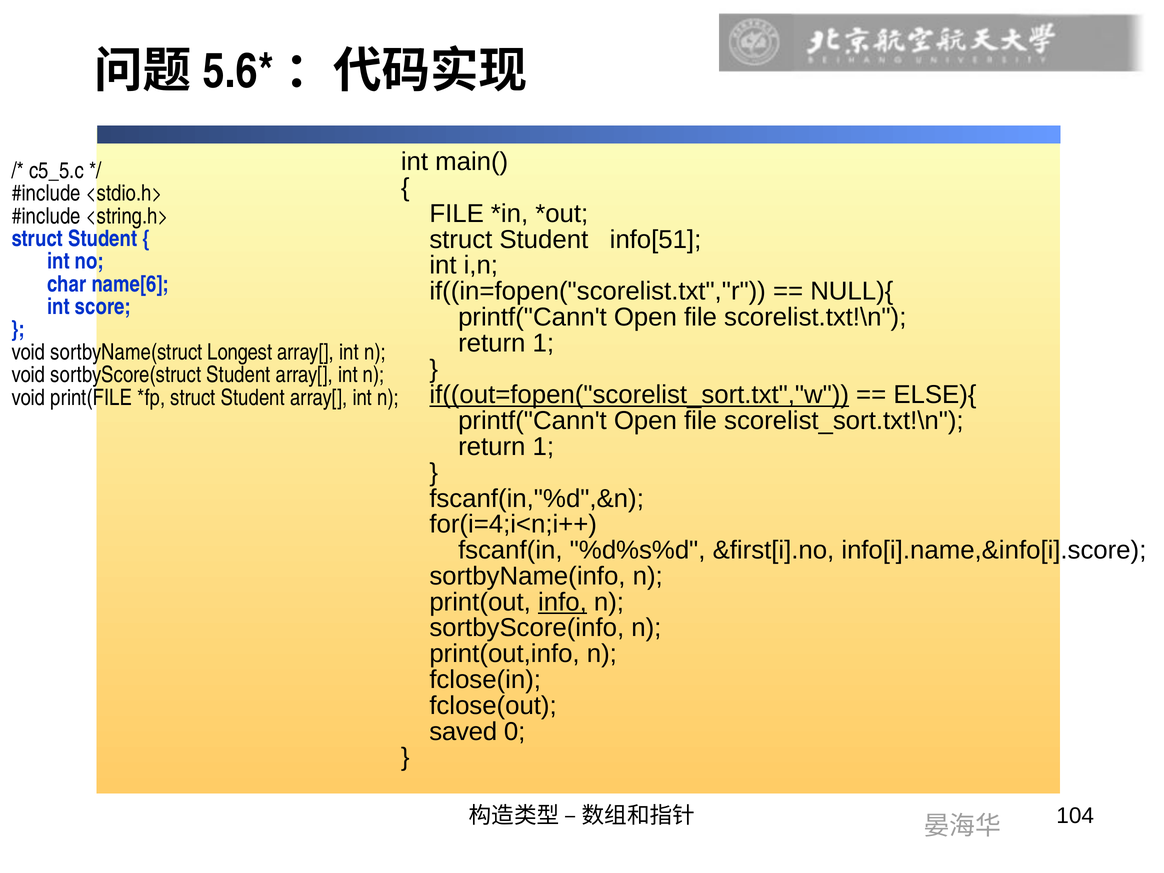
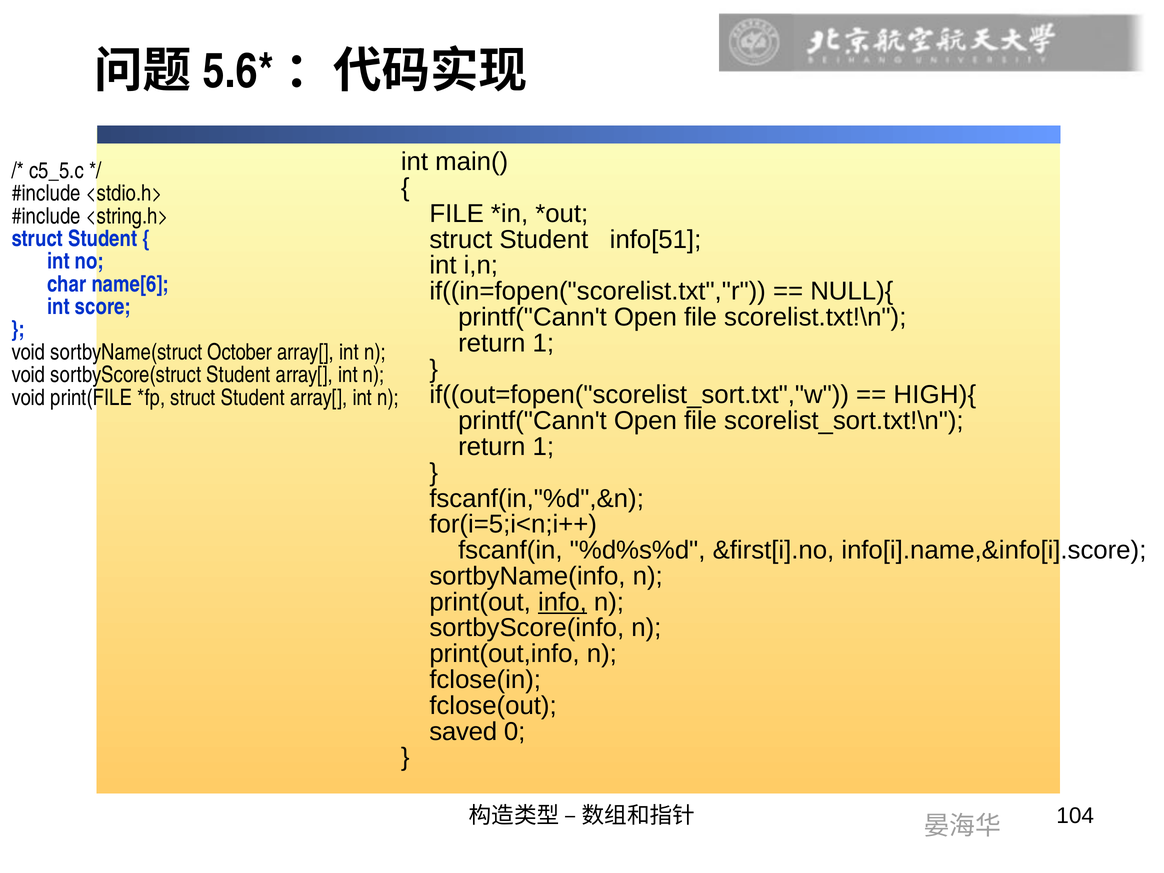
Longest: Longest -> October (240, 352)
if((out=fopen("scorelist_sort.txt","w underline: present -> none (639, 395)
ELSE){: ELSE){ -> HIGH){ (935, 395)
for(i=4;i<n;i++: for(i=4;i<n;i++ -> for(i=5;i<n;i++ (513, 524)
